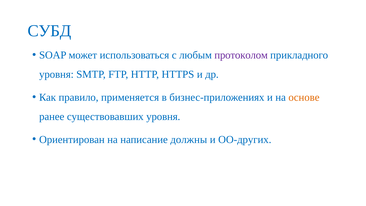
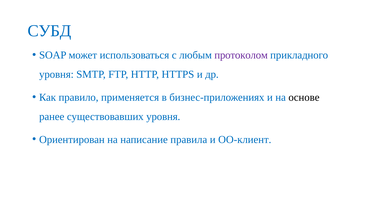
основе colour: orange -> black (304, 97)
должны: должны -> правила (189, 139)
ОО-других: ОО-других -> ОО-клиент (245, 139)
